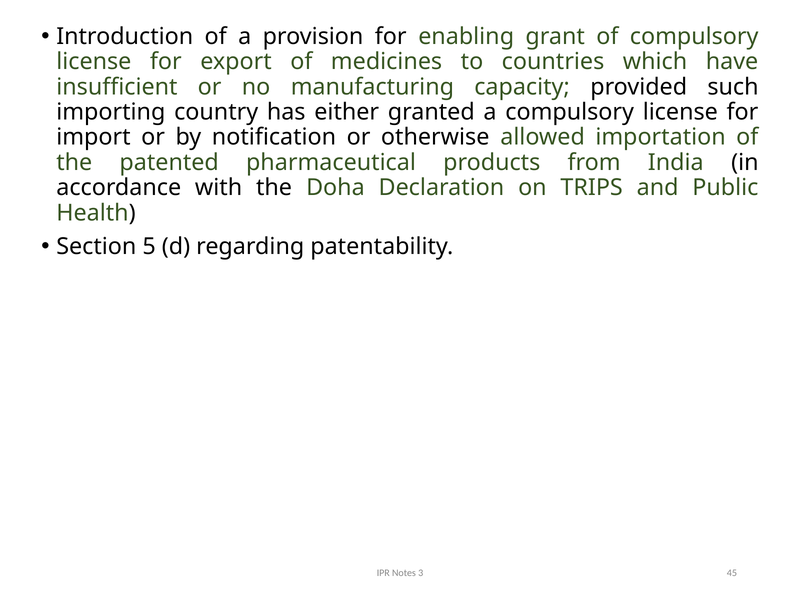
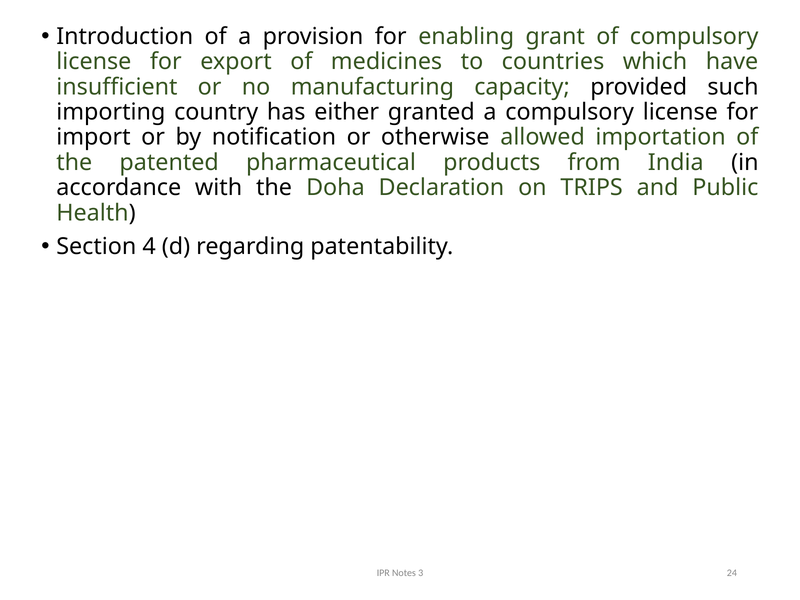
5: 5 -> 4 (149, 246)
45: 45 -> 24 (732, 573)
